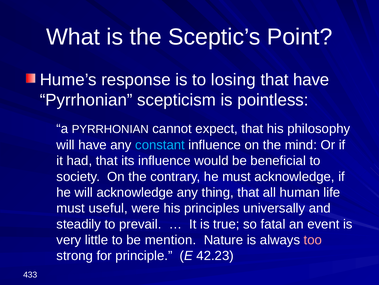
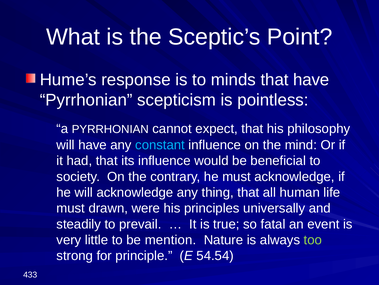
losing: losing -> minds (233, 80)
useful: useful -> drawn (108, 208)
too colour: pink -> light green (313, 239)
42.23: 42.23 -> 54.54 (215, 255)
